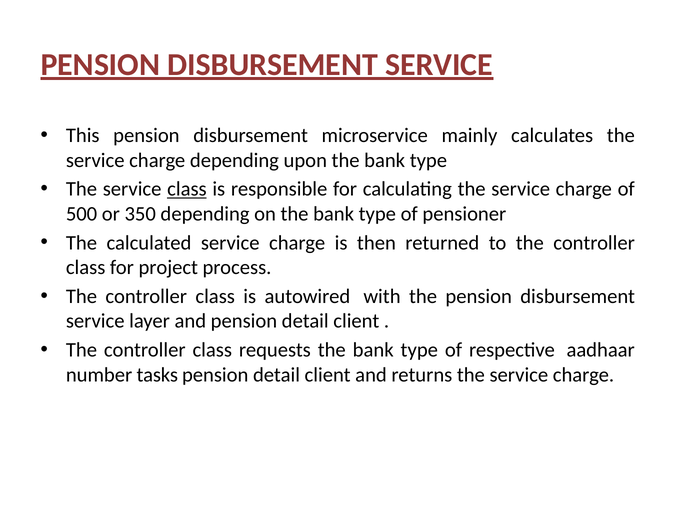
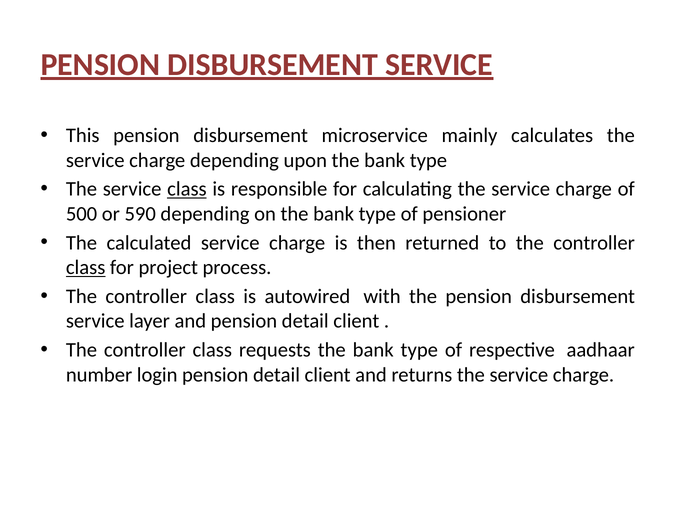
350: 350 -> 590 (140, 214)
class underline: none -> present (86, 267)
tasks: tasks -> login (157, 375)
